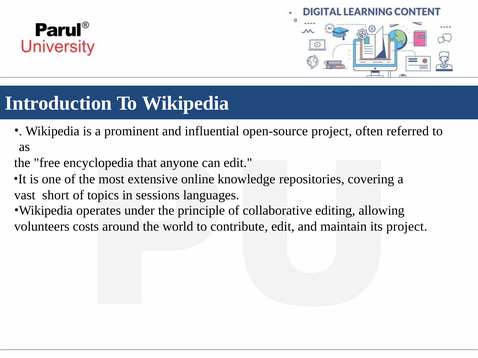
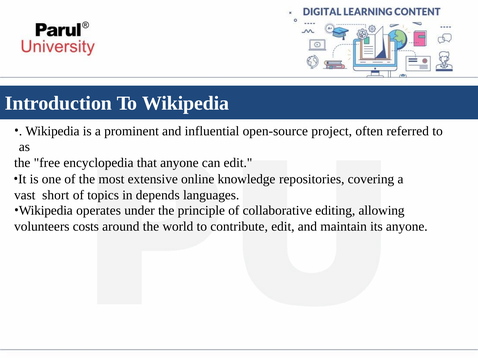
sessions: sessions -> depends (158, 195)
its project: project -> anyone (407, 227)
